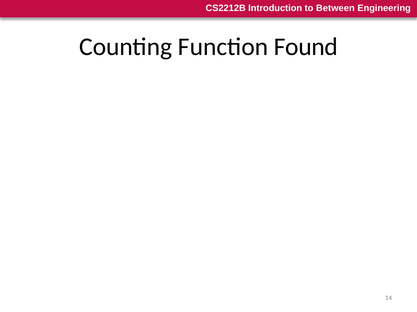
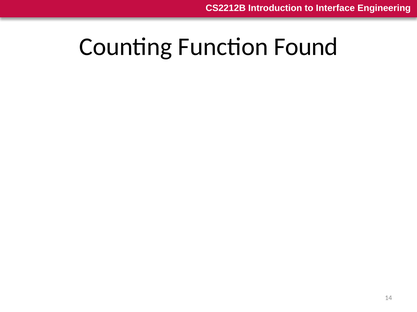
to Between: Between -> Interface (335, 8)
